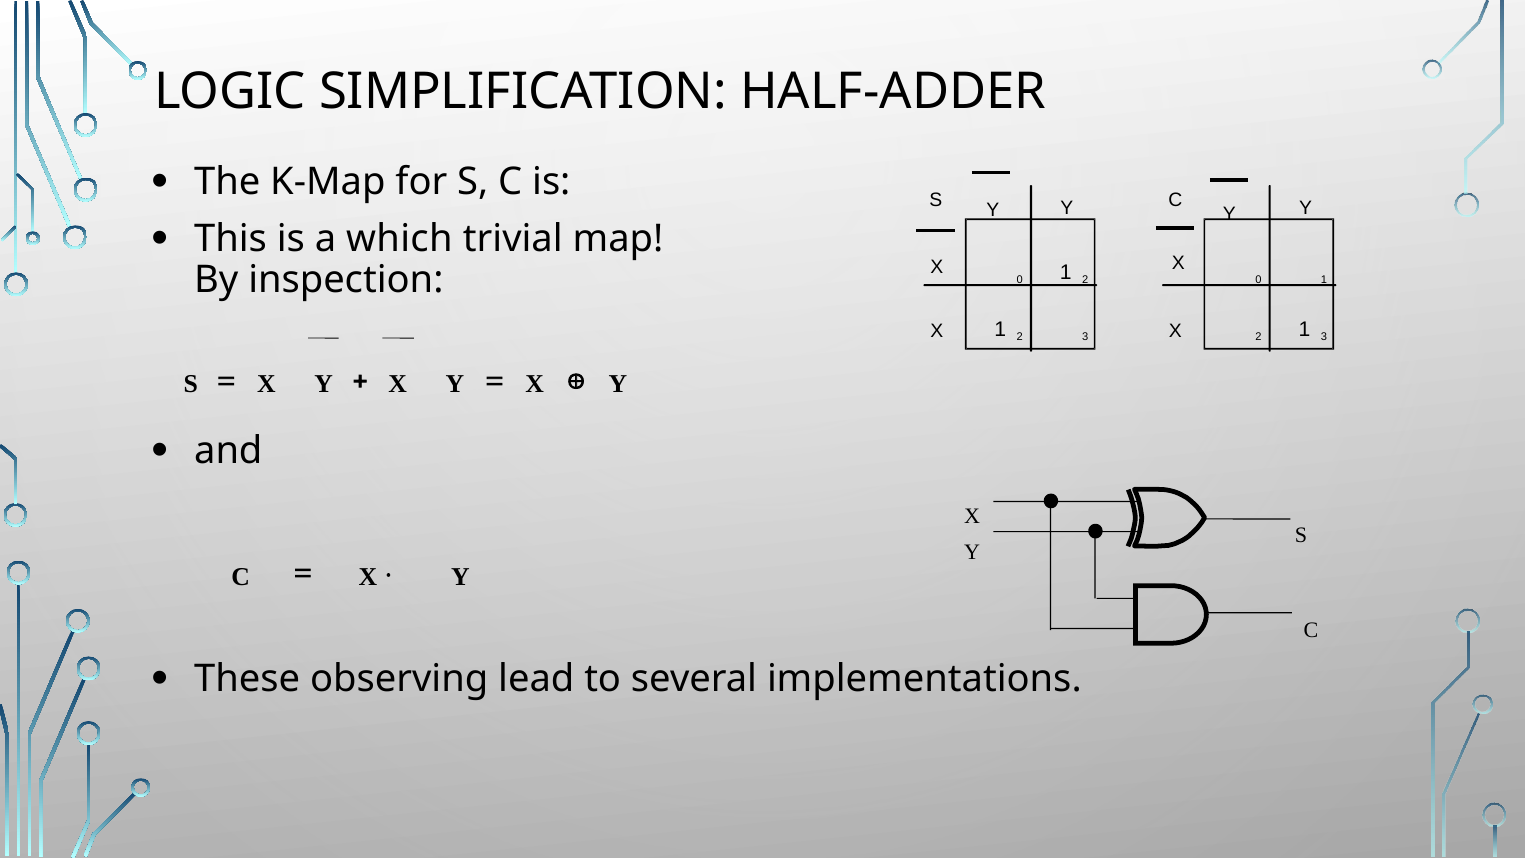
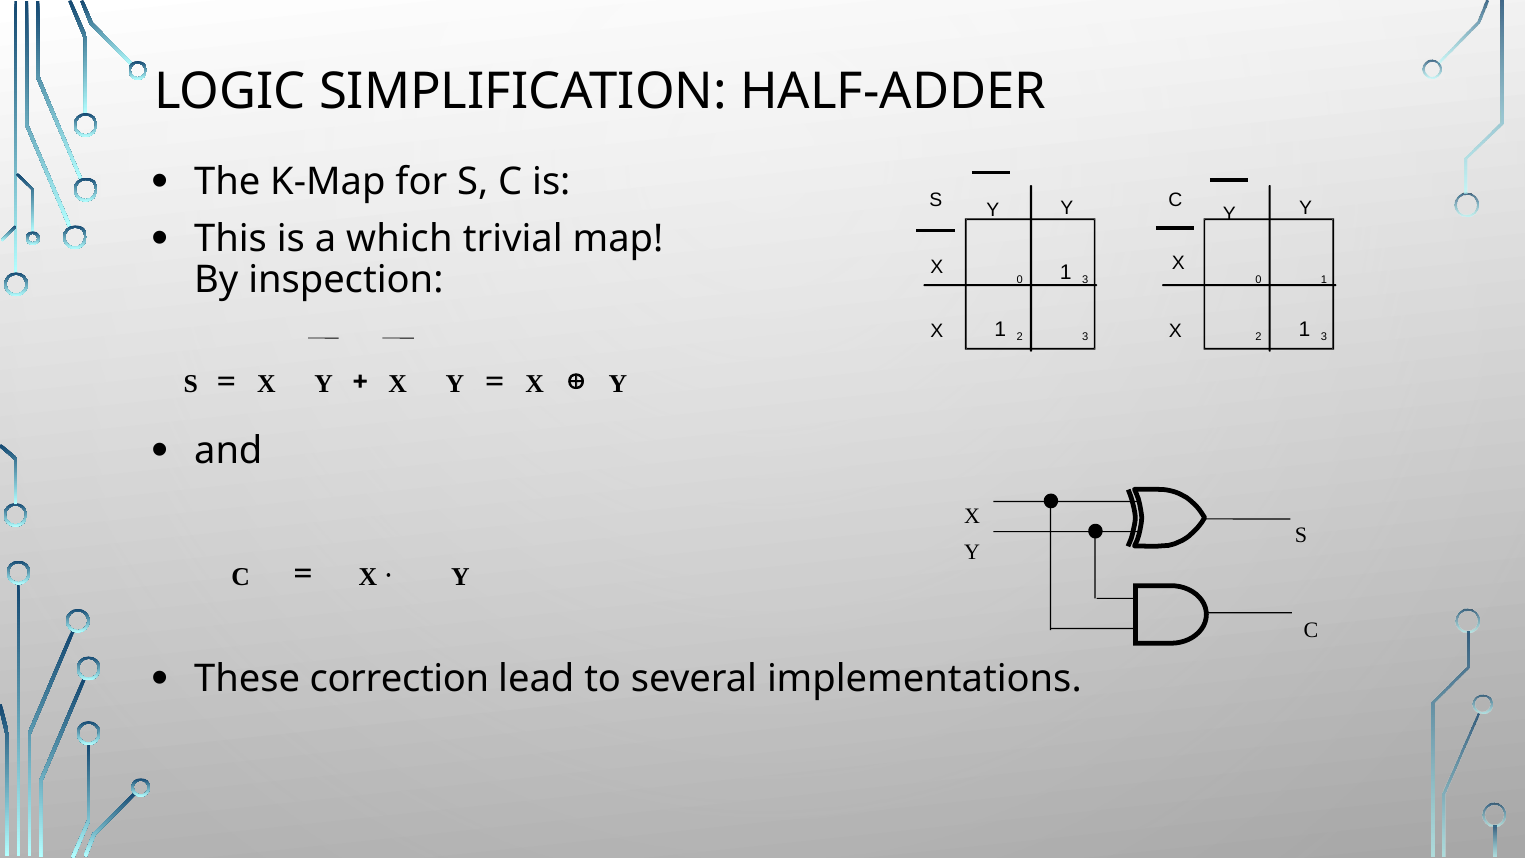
0 2: 2 -> 3 (1085, 279)
observing: observing -> correction (399, 679)
